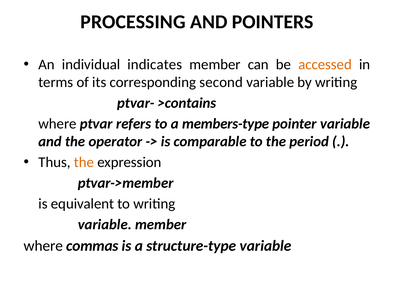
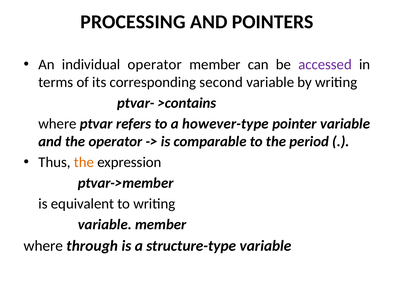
individual indicates: indicates -> operator (155, 64)
accessed colour: orange -> purple (325, 64)
members-type: members-type -> however-type (225, 124)
commas: commas -> through (92, 245)
